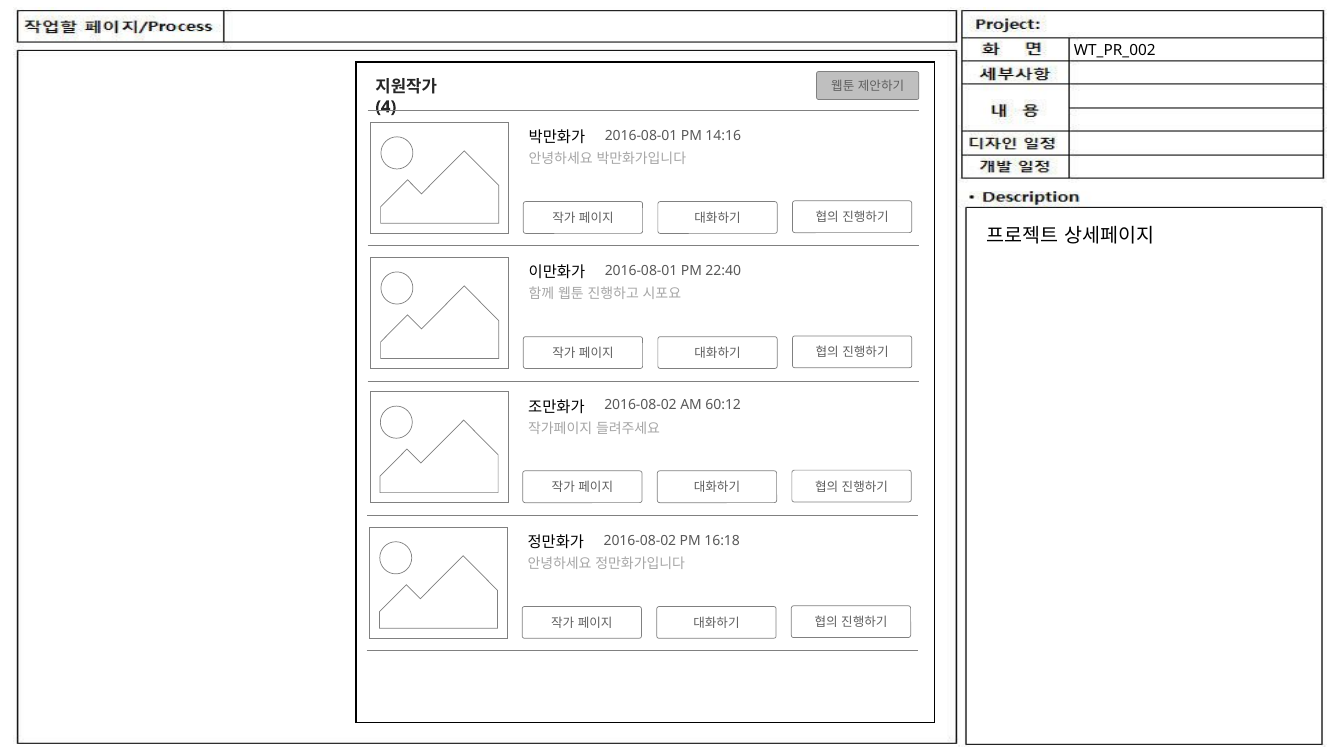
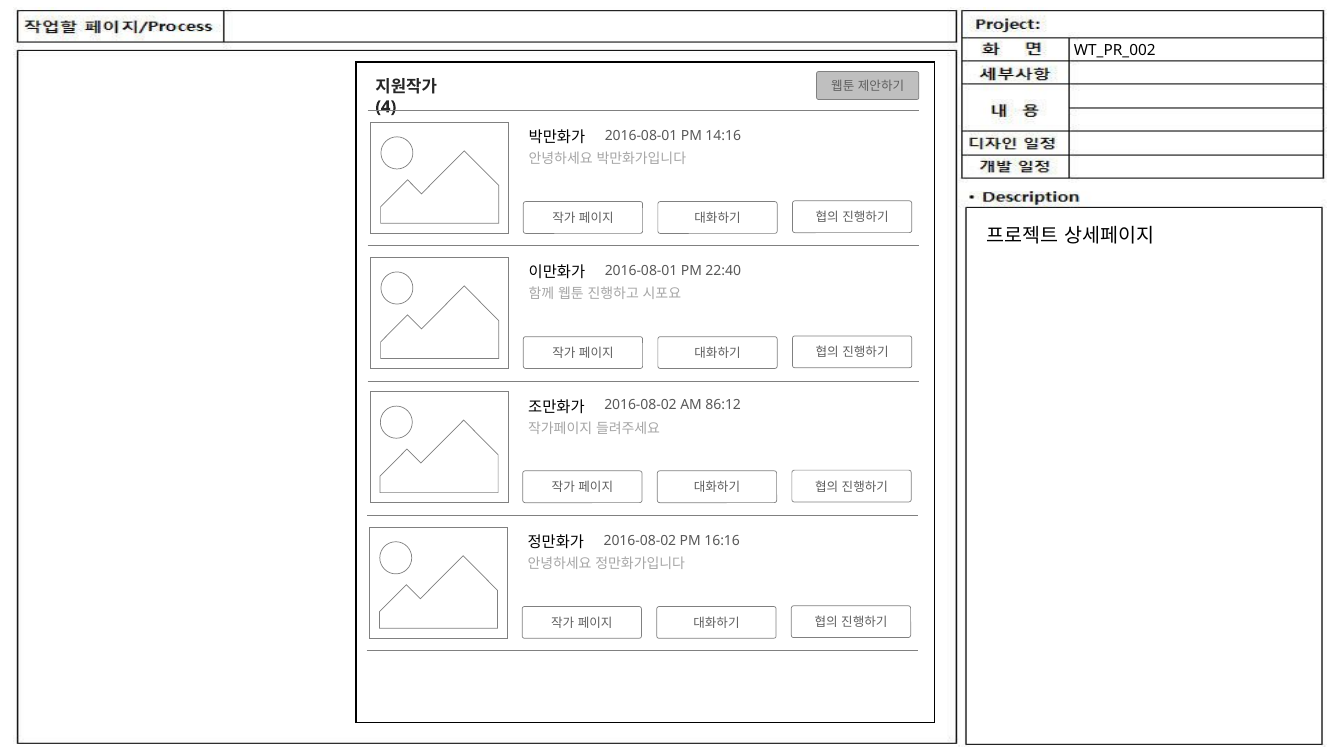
60:12: 60:12 -> 86:12 (723, 405)
16:18: 16:18 -> 16:16 (722, 540)
